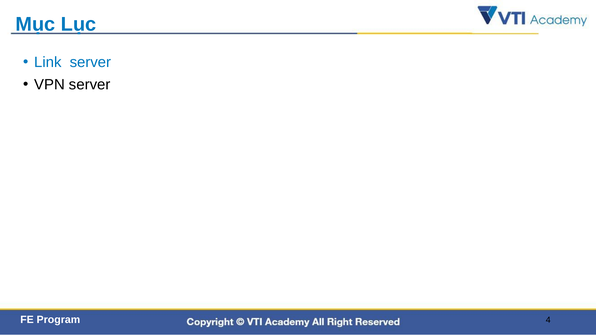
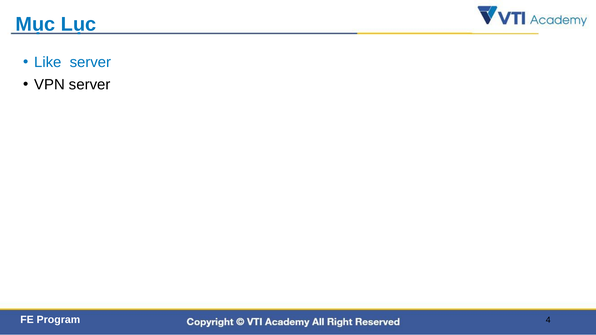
Link: Link -> Like (48, 62)
